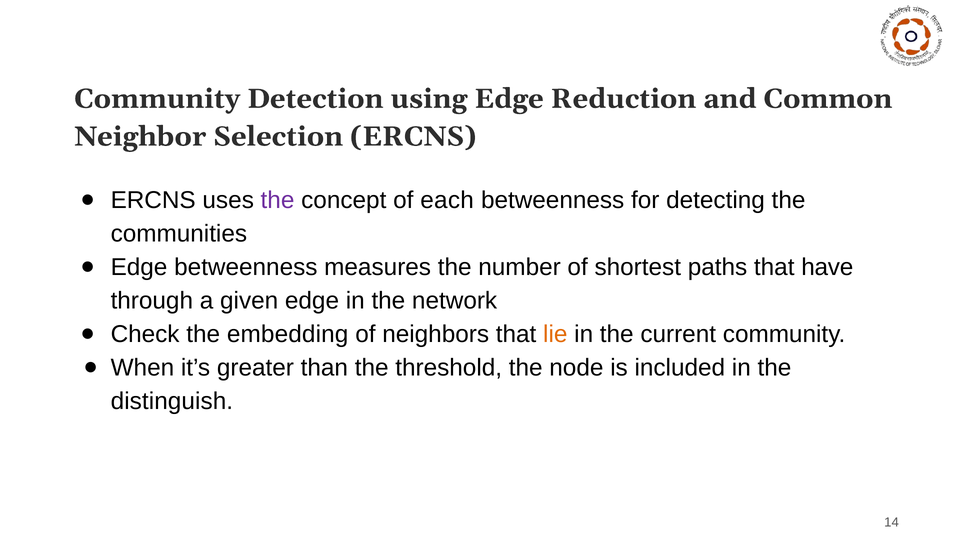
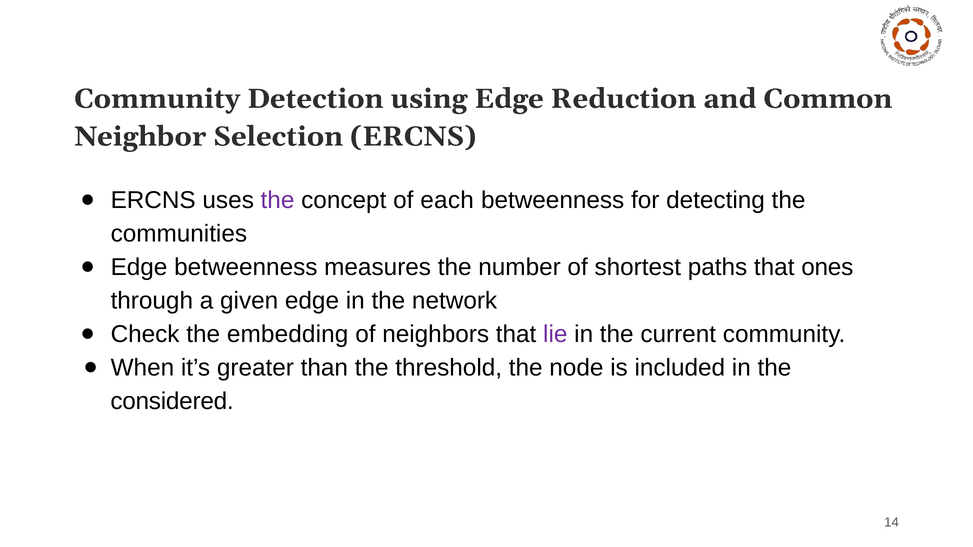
have: have -> ones (827, 267)
lie colour: orange -> purple (555, 334)
distinguish: distinguish -> considered (172, 401)
